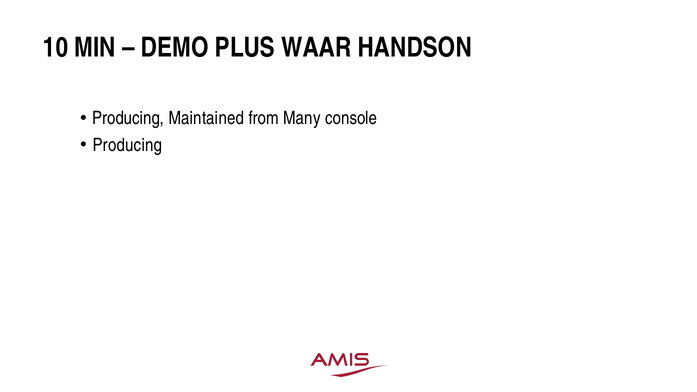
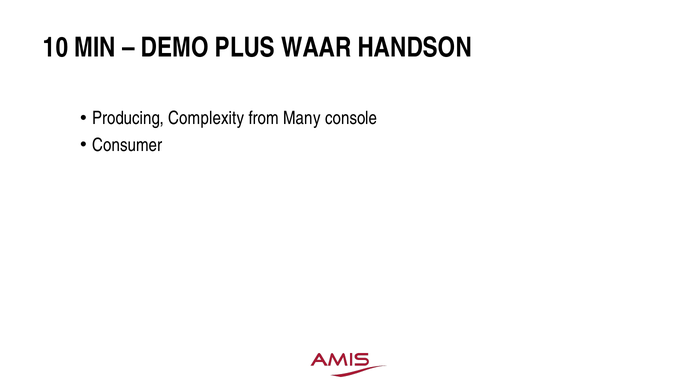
Maintained: Maintained -> Complexity (206, 118)
Producing: Producing -> Consumer (127, 145)
